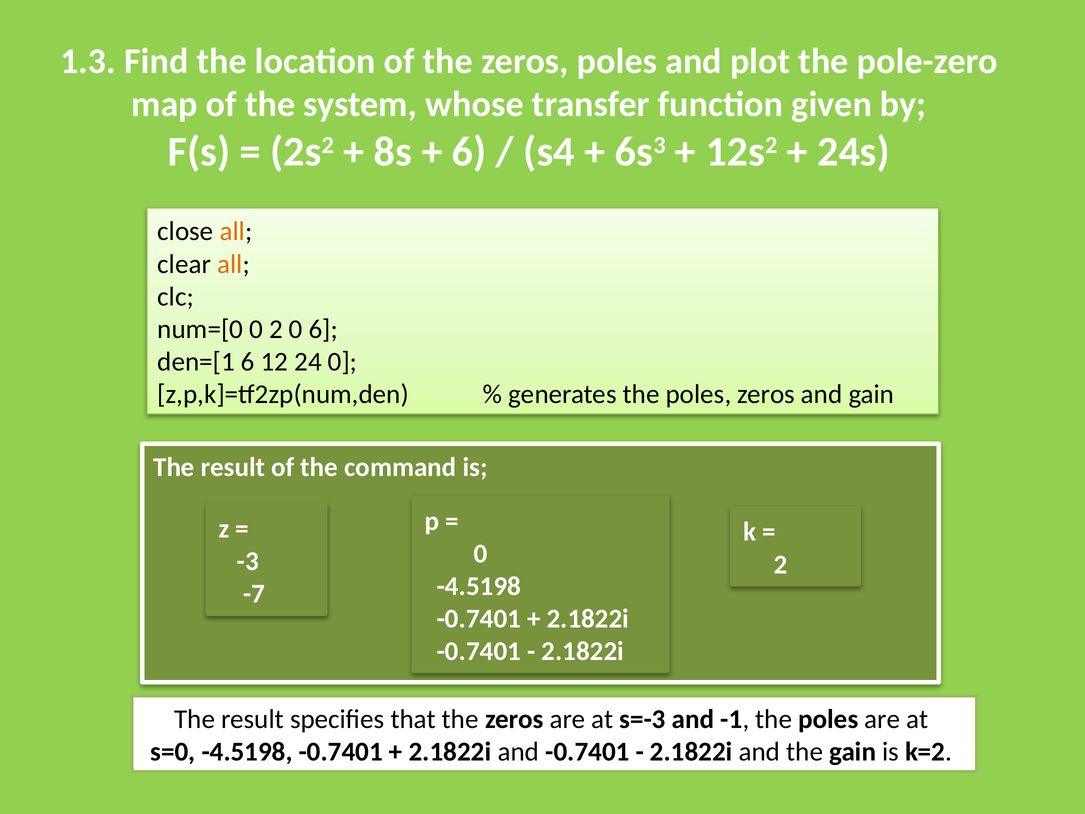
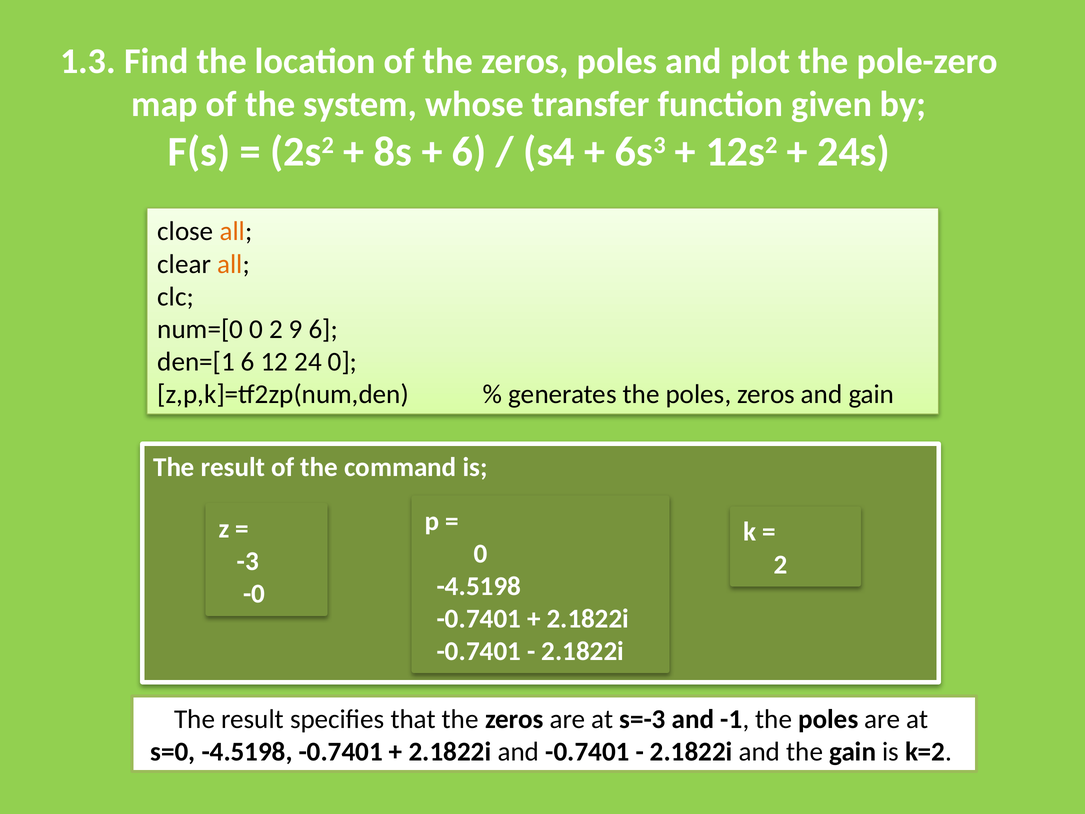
2 0: 0 -> 9 (296, 329)
-7: -7 -> -0 (254, 594)
